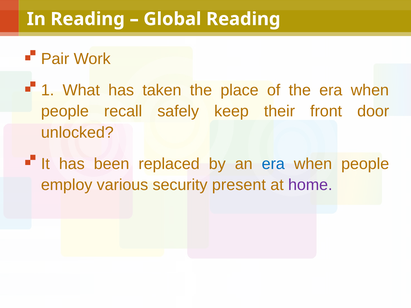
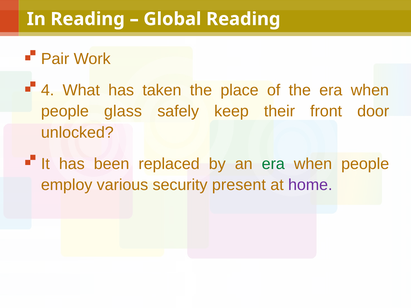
1: 1 -> 4 (48, 90)
recall: recall -> glass (123, 111)
era colour: blue -> green (273, 164)
